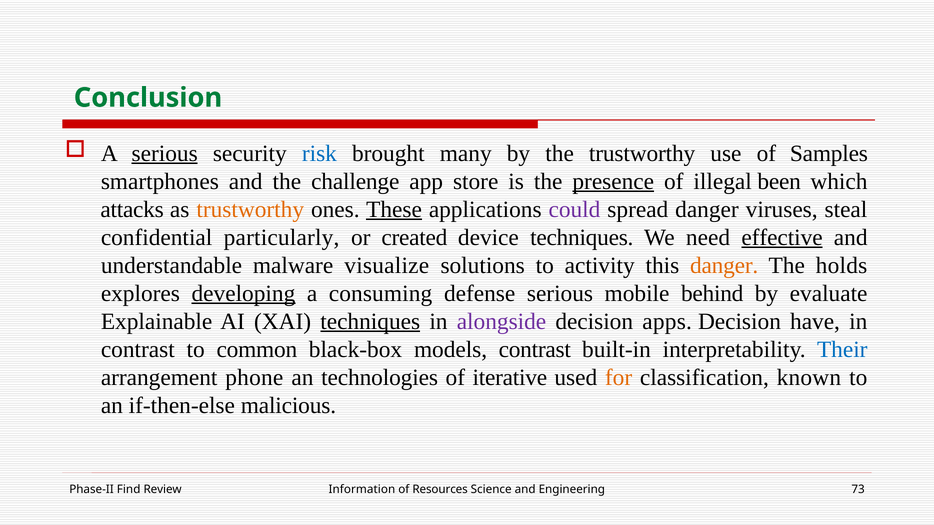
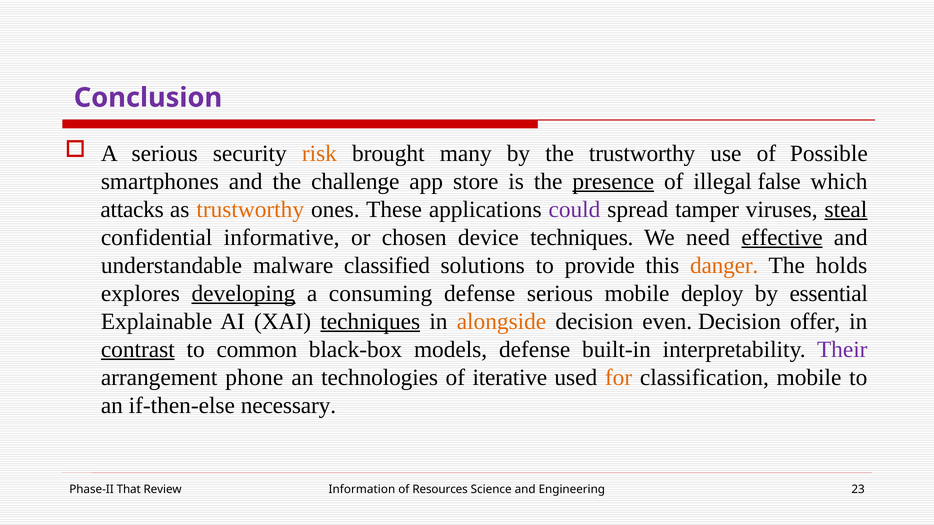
Conclusion colour: green -> purple (148, 98)
serious underline: present -> none (165, 153)
risk colour: blue -> orange (319, 153)
Samples: Samples -> Possible (829, 153)
been: been -> false (779, 181)
These underline: present -> none (394, 209)
spread danger: danger -> tamper (707, 209)
steal underline: none -> present (846, 209)
particularly: particularly -> informative (282, 237)
created: created -> chosen (414, 237)
visualize: visualize -> classified (387, 265)
activity: activity -> provide (600, 265)
behind: behind -> deploy (712, 294)
evaluate: evaluate -> essential (829, 294)
alongside colour: purple -> orange (501, 322)
apps: apps -> even (667, 322)
have: have -> offer (815, 322)
contrast underline: none -> present (138, 350)
models contrast: contrast -> defense (535, 350)
Their colour: blue -> purple (842, 350)
classification known: known -> mobile (809, 378)
malicious: malicious -> necessary (288, 406)
Find: Find -> That (129, 490)
73: 73 -> 23 (858, 490)
